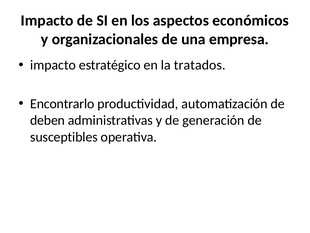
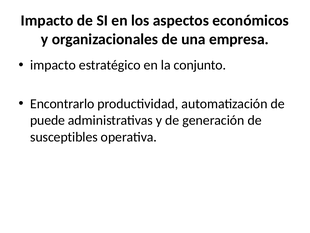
tratados: tratados -> conjunto (200, 65)
deben: deben -> puede (48, 120)
